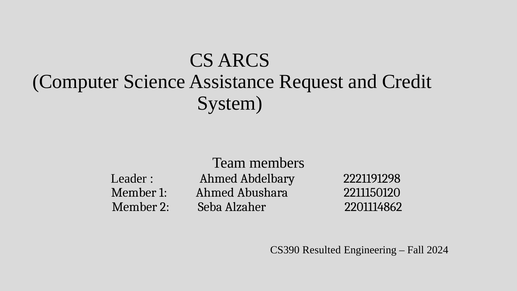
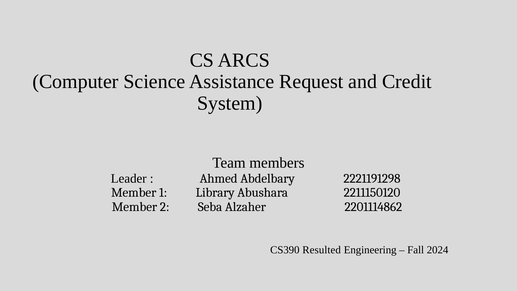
1 Ahmed: Ahmed -> Library (215, 193)
